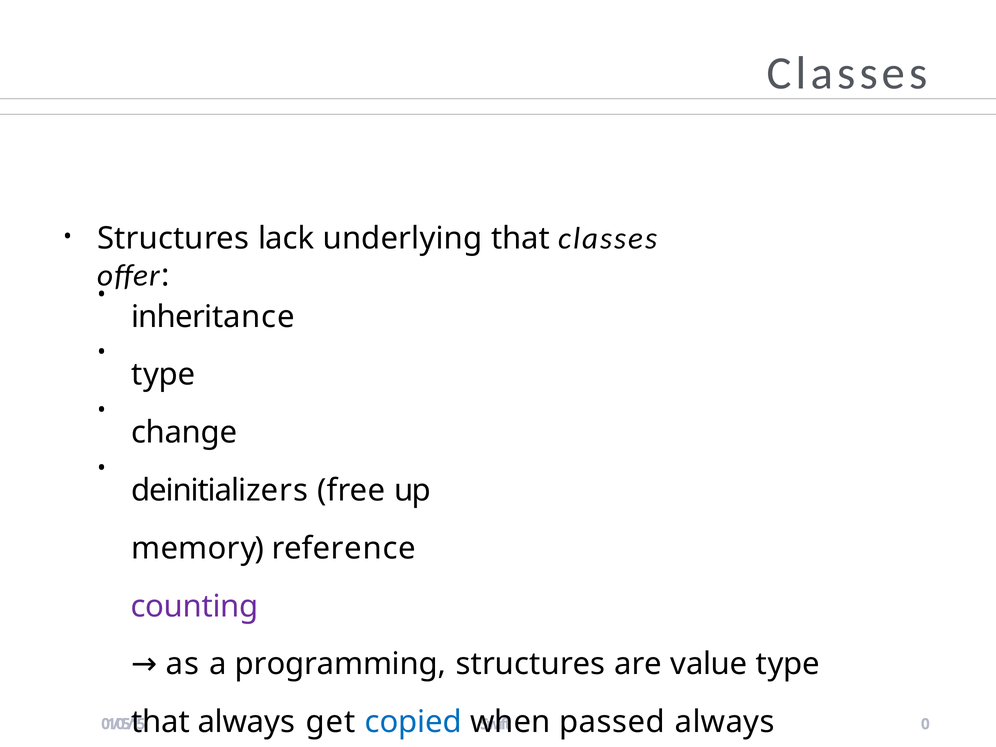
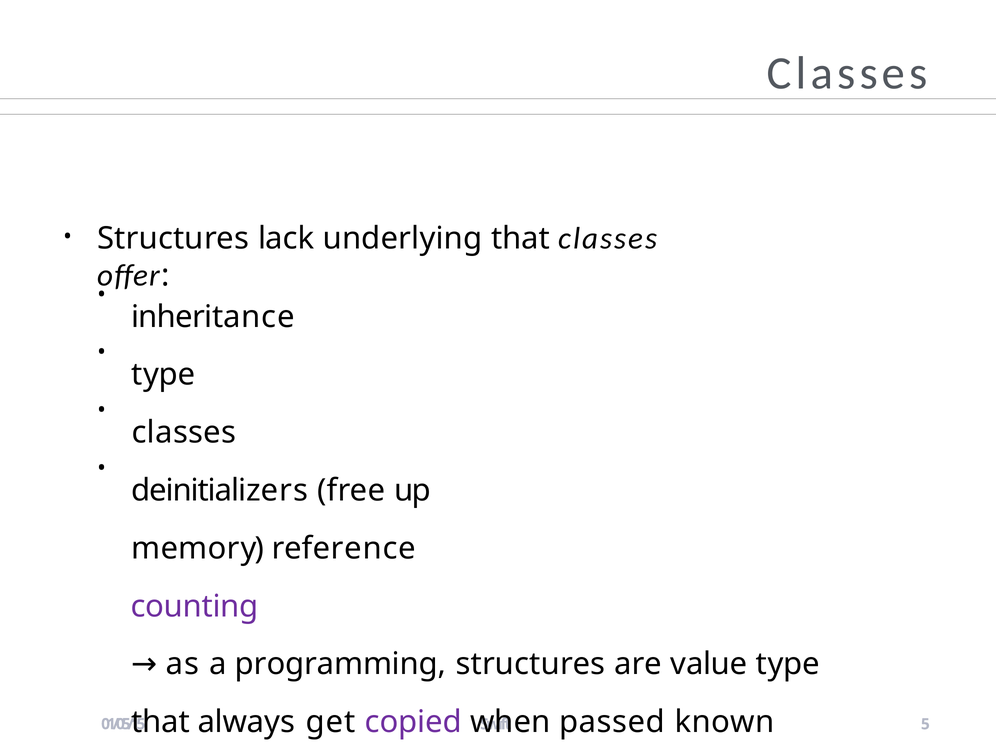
change: change -> classes (184, 433)
copied colour: blue -> purple (413, 722)
passed always: always -> known (725, 722)
0: 0 -> 5 (925, 724)
